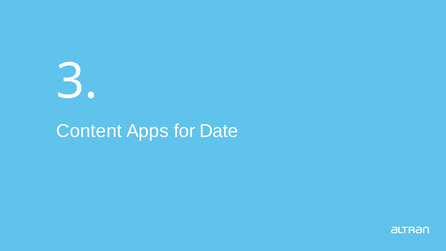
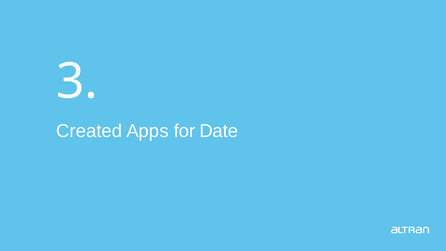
Content: Content -> Created (89, 131)
